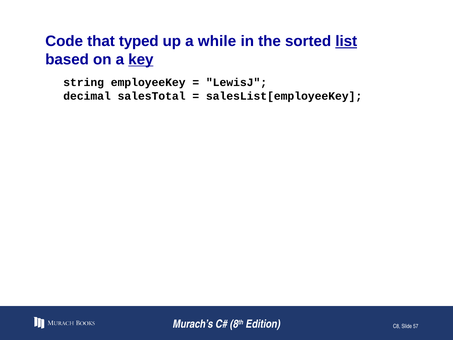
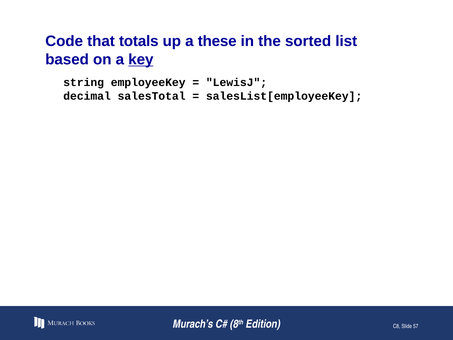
typed: typed -> totals (139, 41)
while: while -> these (217, 41)
list underline: present -> none (346, 41)
